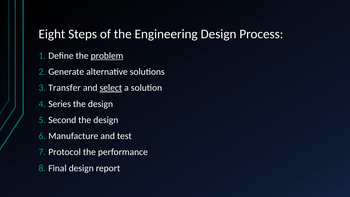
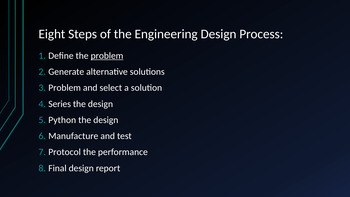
Transfer: Transfer -> Problem (65, 88)
select underline: present -> none (111, 88)
Second: Second -> Python (62, 120)
